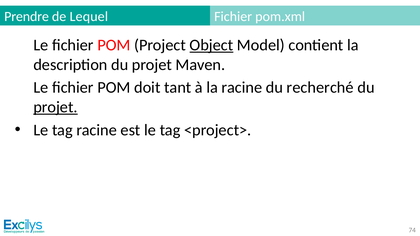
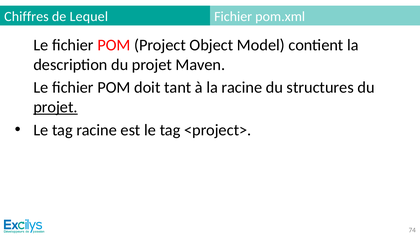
Prendre: Prendre -> Chiffres (26, 17)
Object underline: present -> none (211, 45)
recherché: recherché -> structures (320, 88)
